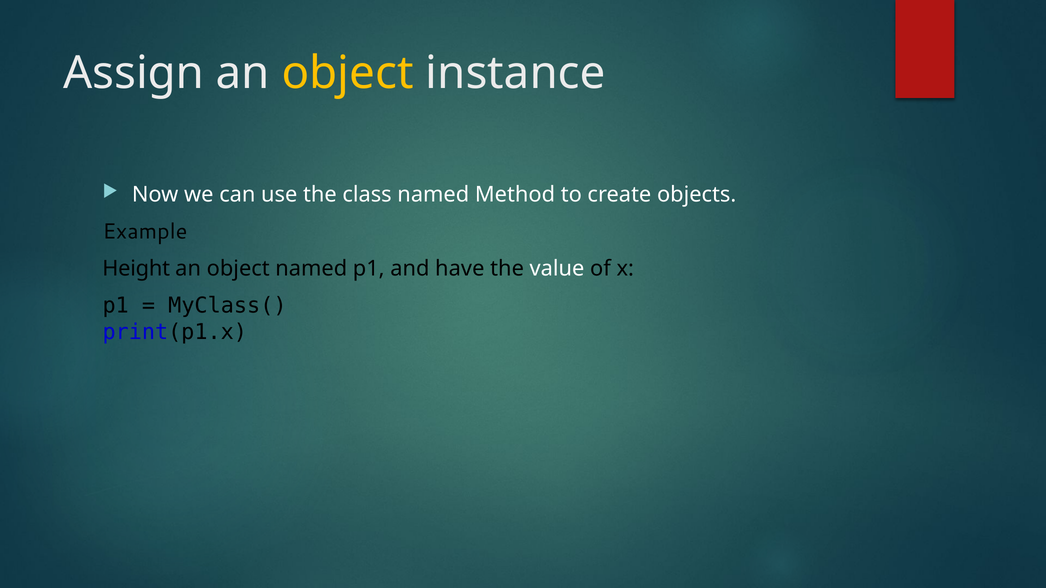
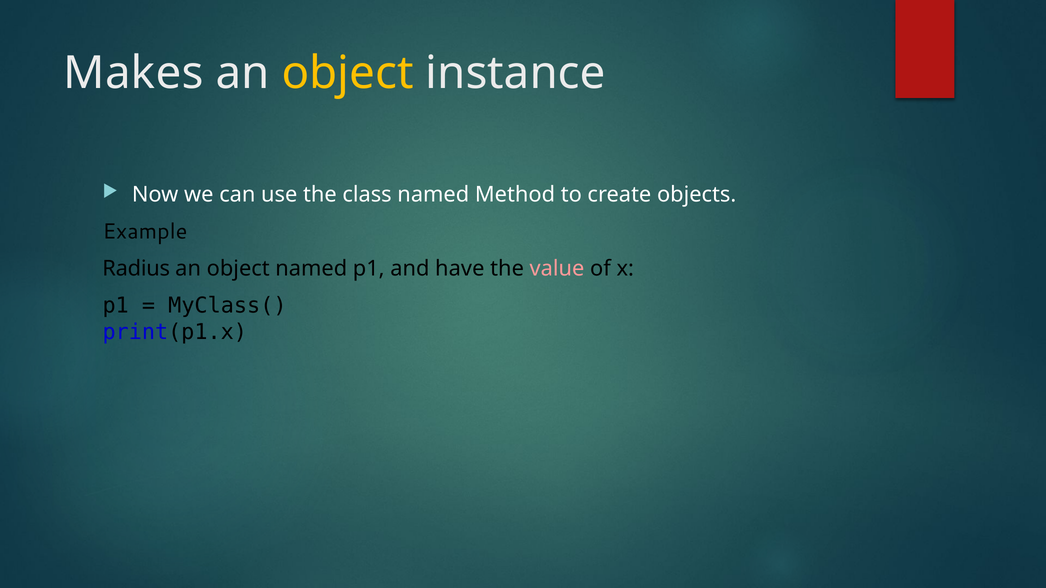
Assign: Assign -> Makes (133, 73)
Height: Height -> Radius (136, 269)
value colour: white -> pink (557, 269)
